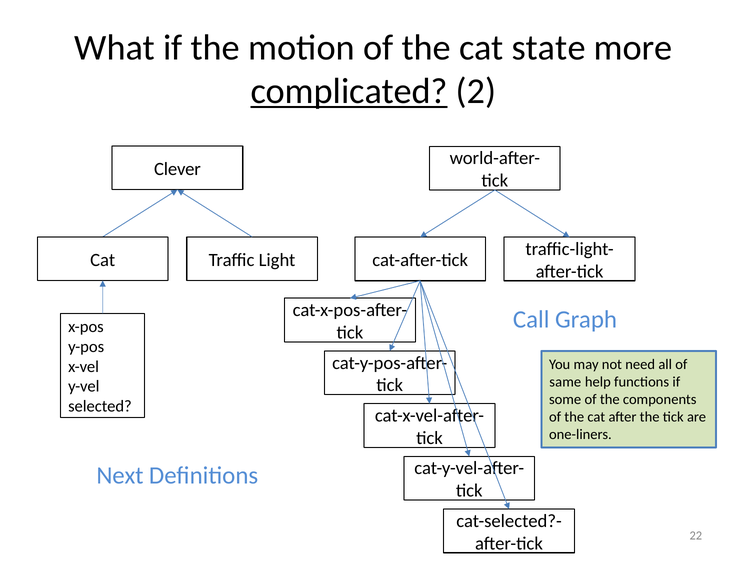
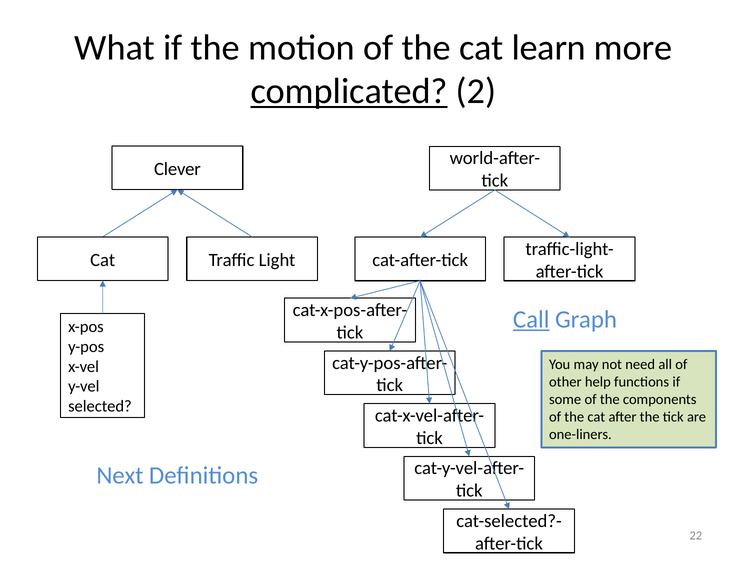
state: state -> learn (549, 48)
Call underline: none -> present (531, 319)
same: same -> other (565, 381)
